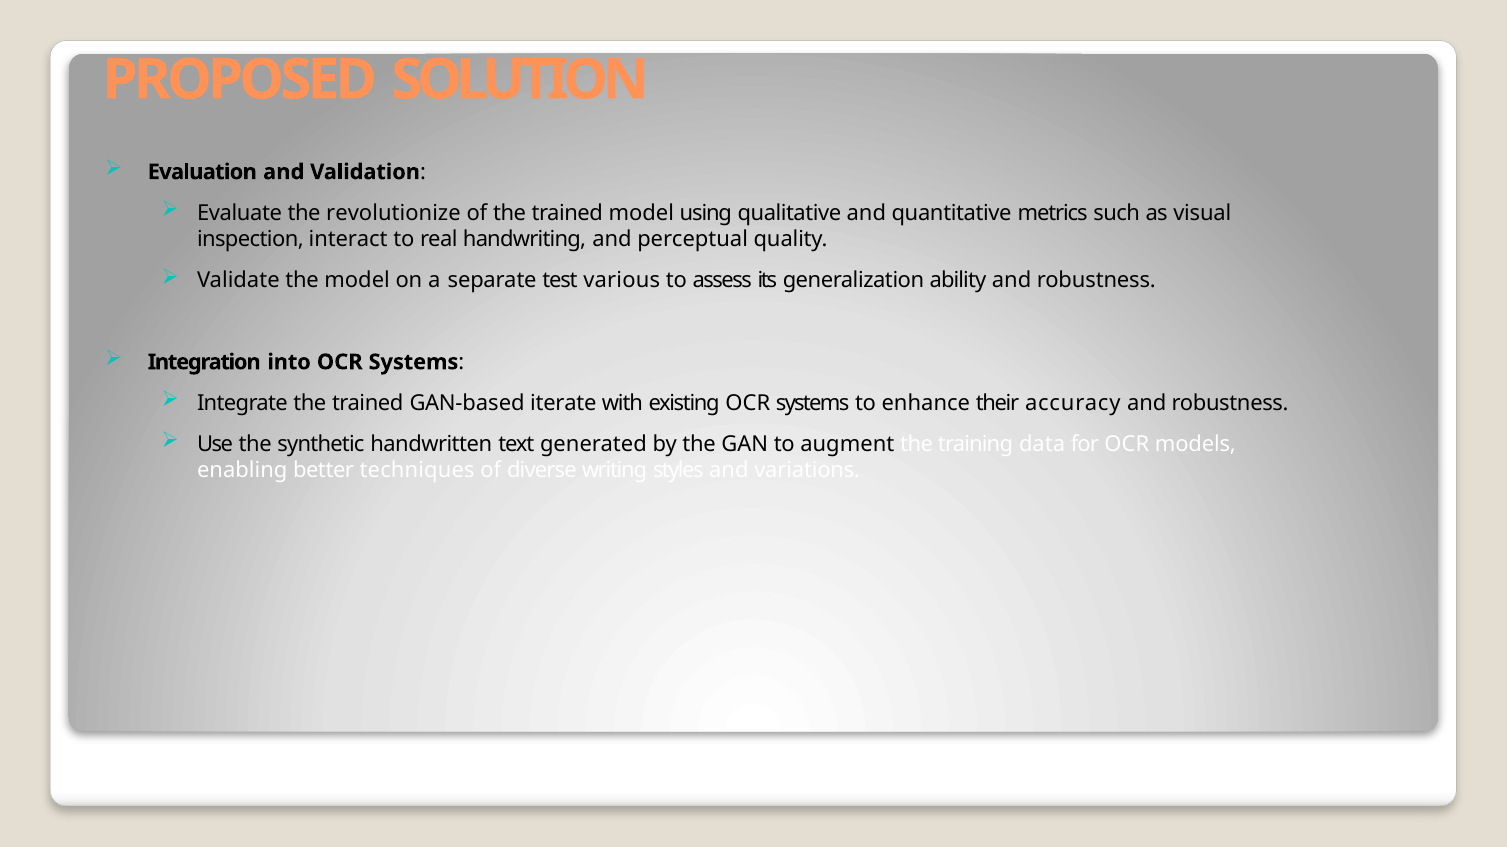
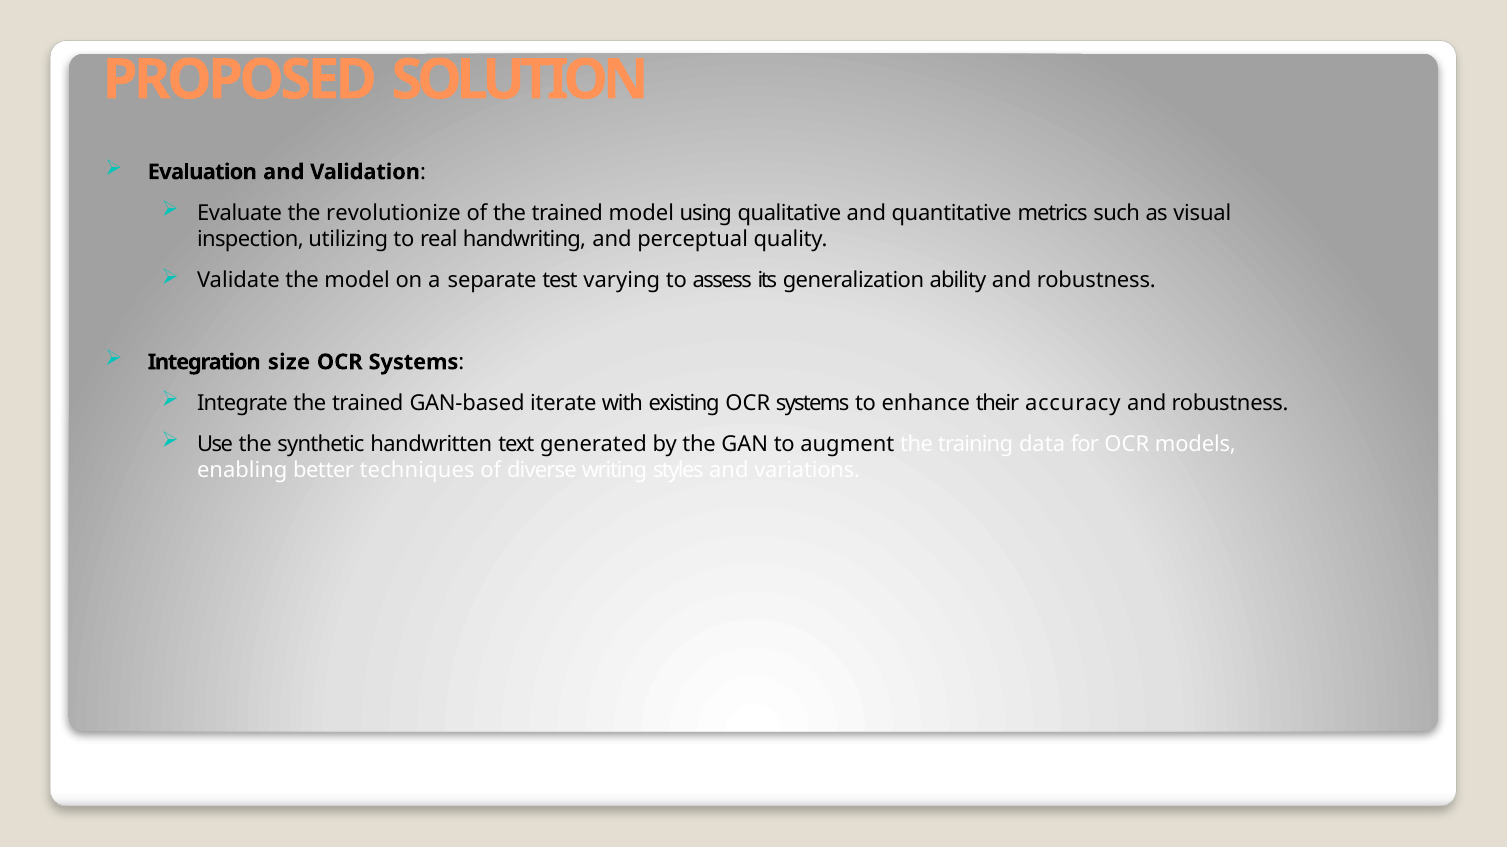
interact: interact -> utilizing (348, 240)
various: various -> varying (622, 281)
into: into -> size (289, 362)
